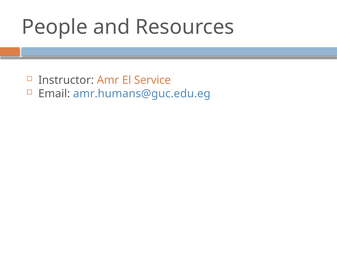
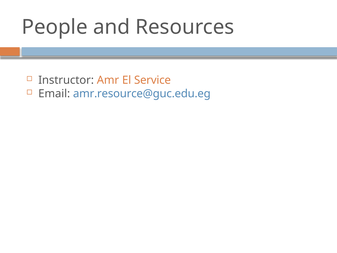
amr.humans@guc.edu.eg: amr.humans@guc.edu.eg -> amr.resource@guc.edu.eg (142, 94)
